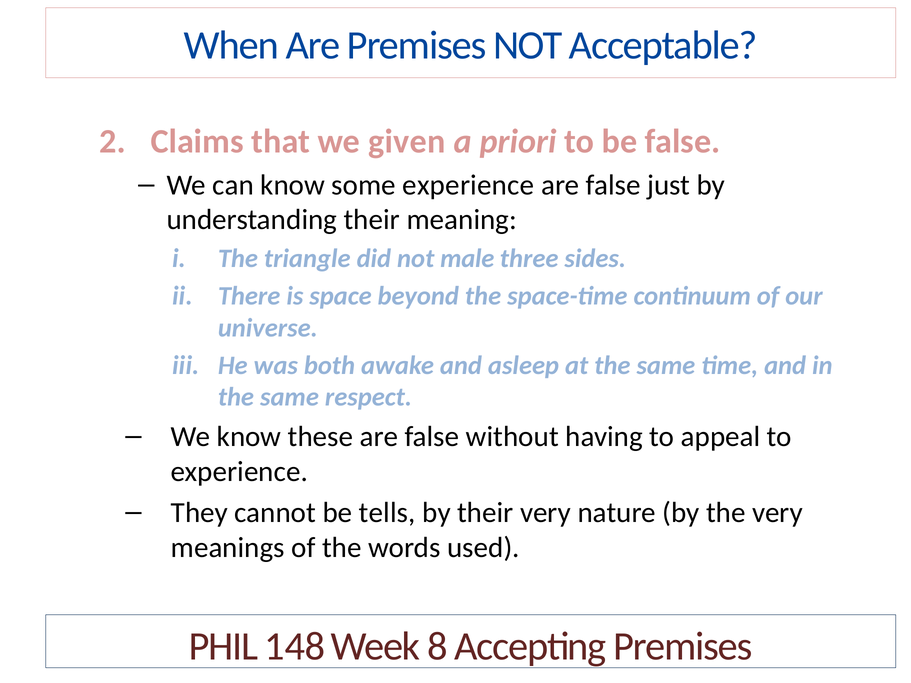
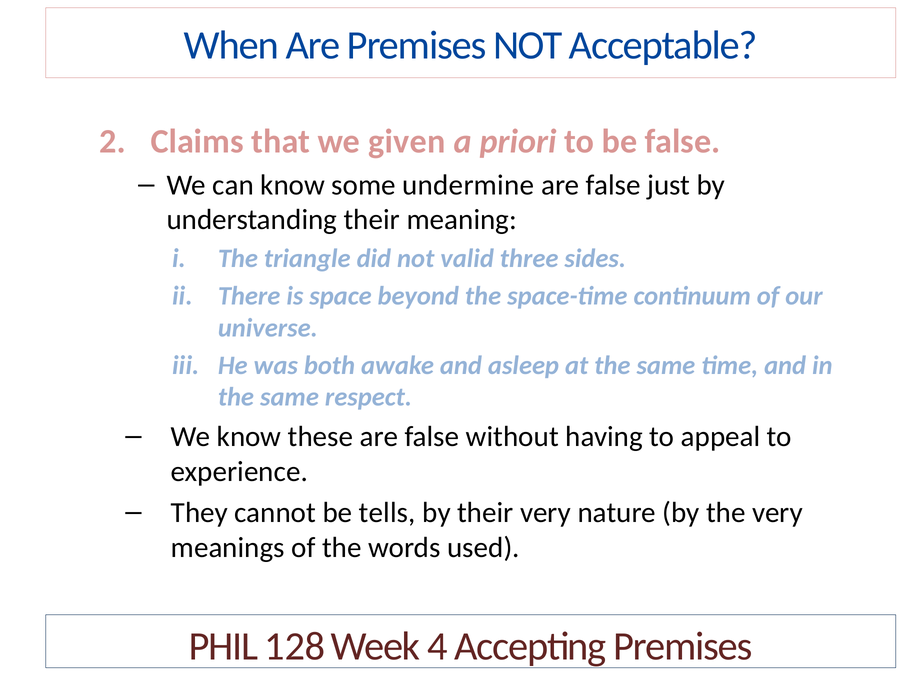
some experience: experience -> undermine (468, 185)
male: male -> valid (467, 259)
148: 148 -> 128 (295, 647)
8: 8 -> 4 (437, 647)
